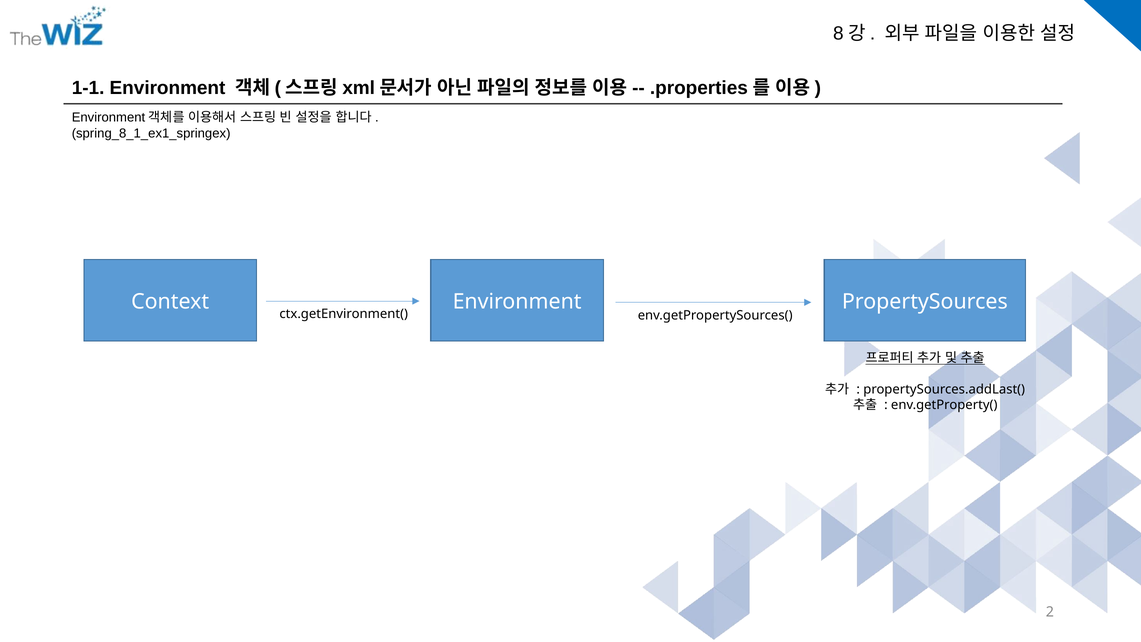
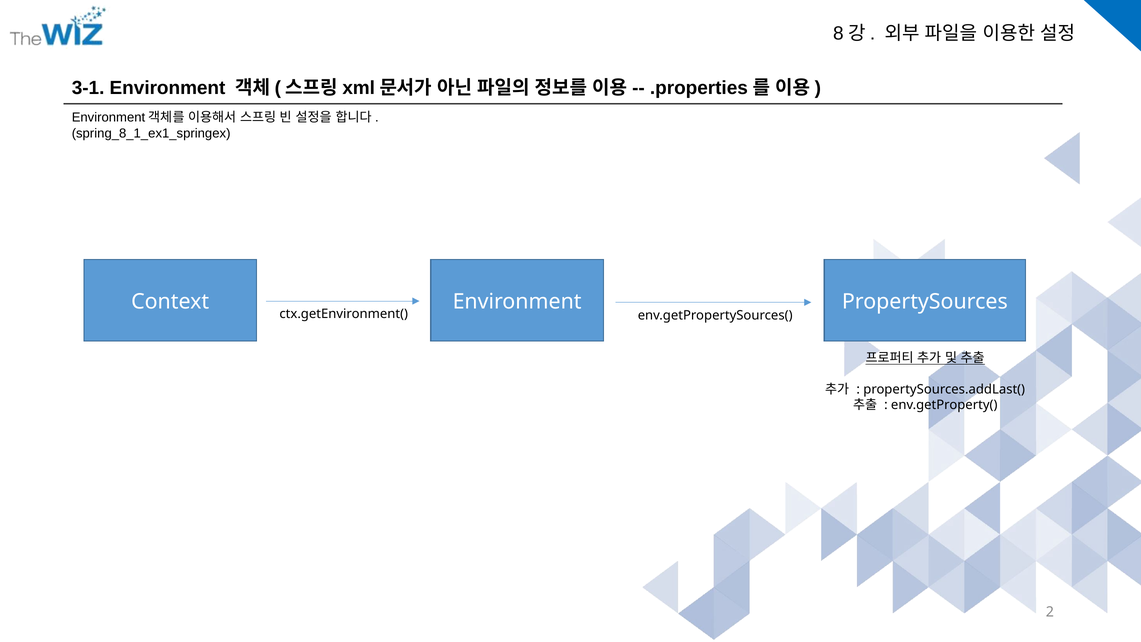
1-1: 1-1 -> 3-1 (88, 88)
